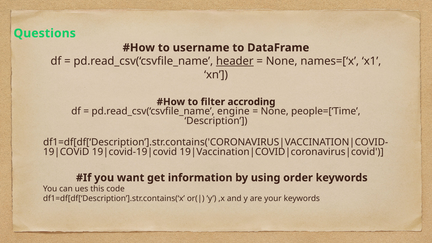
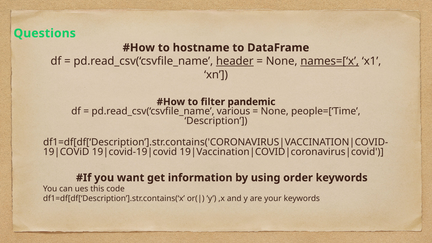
username: username -> hostname (201, 48)
names=[‘x underline: none -> present (330, 61)
accroding: accroding -> pandemic (251, 102)
engine: engine -> various (233, 111)
